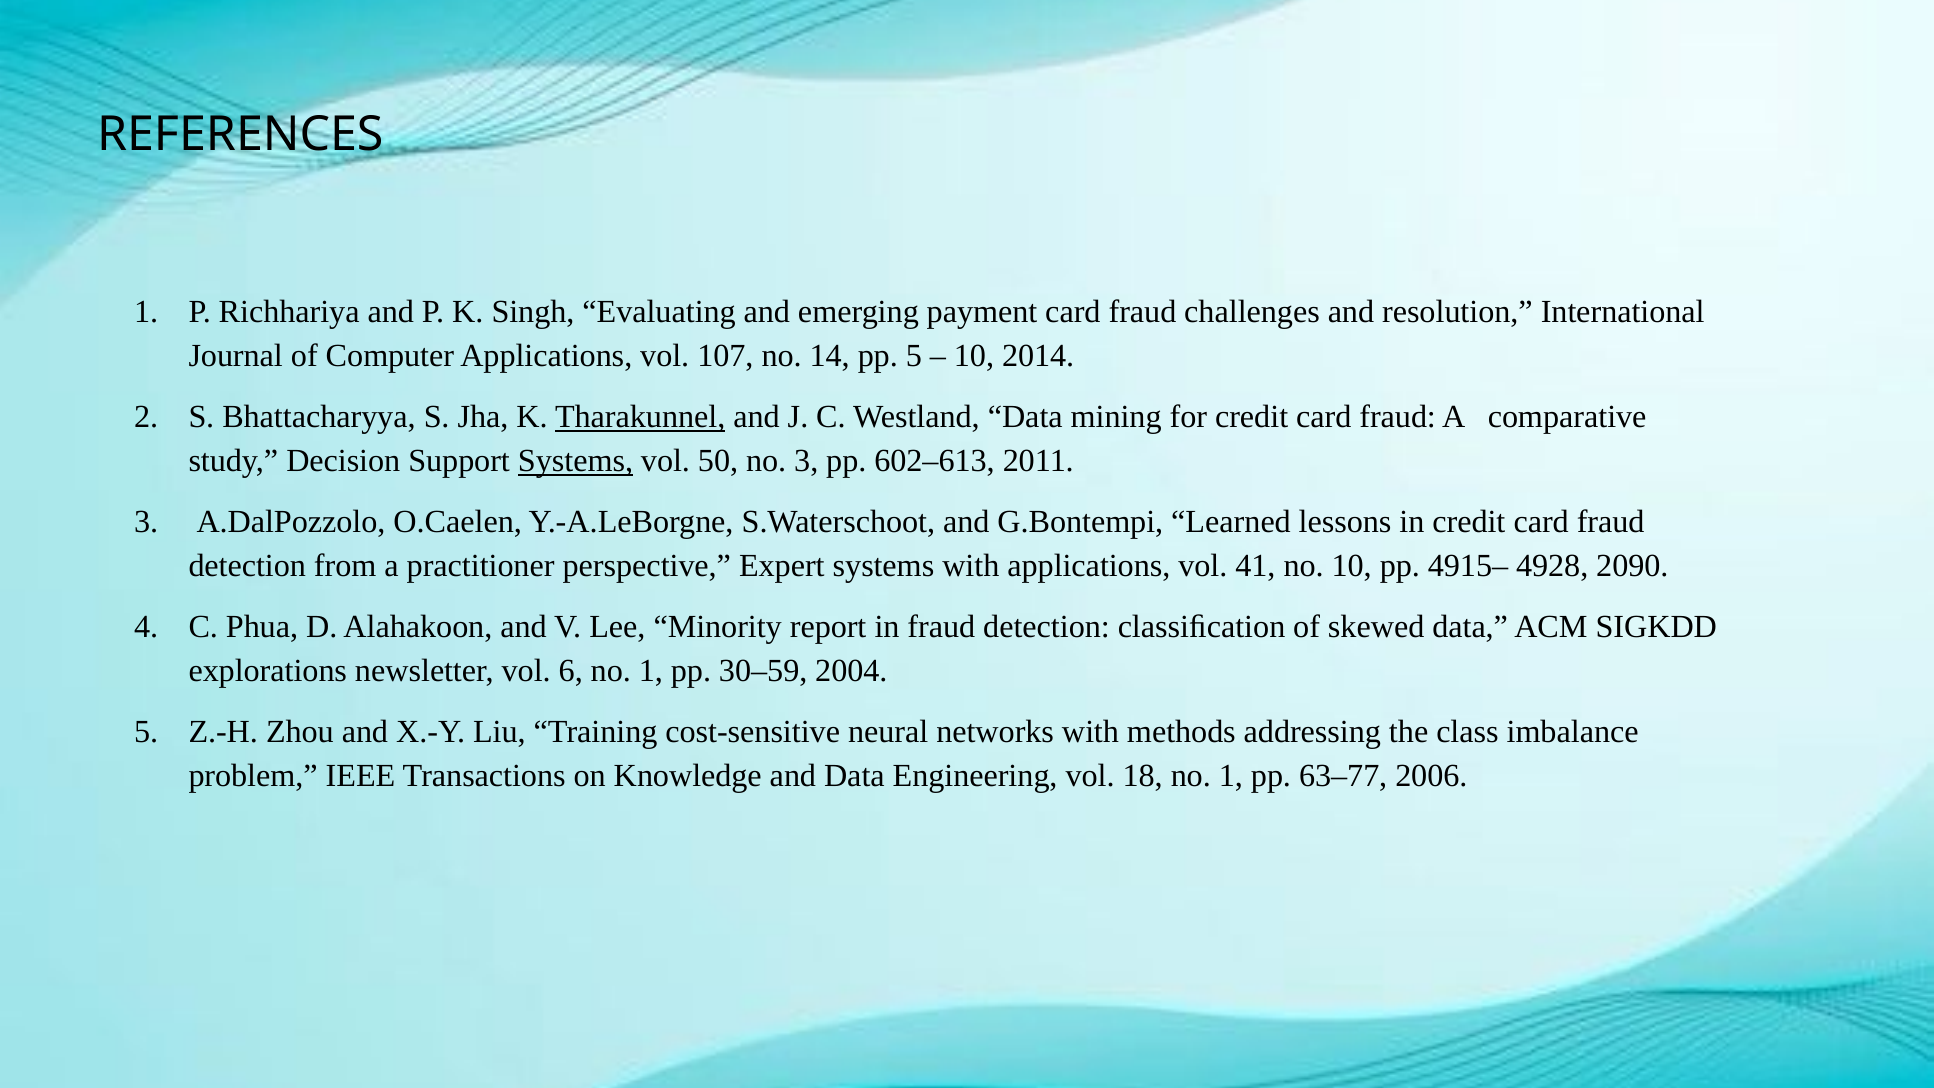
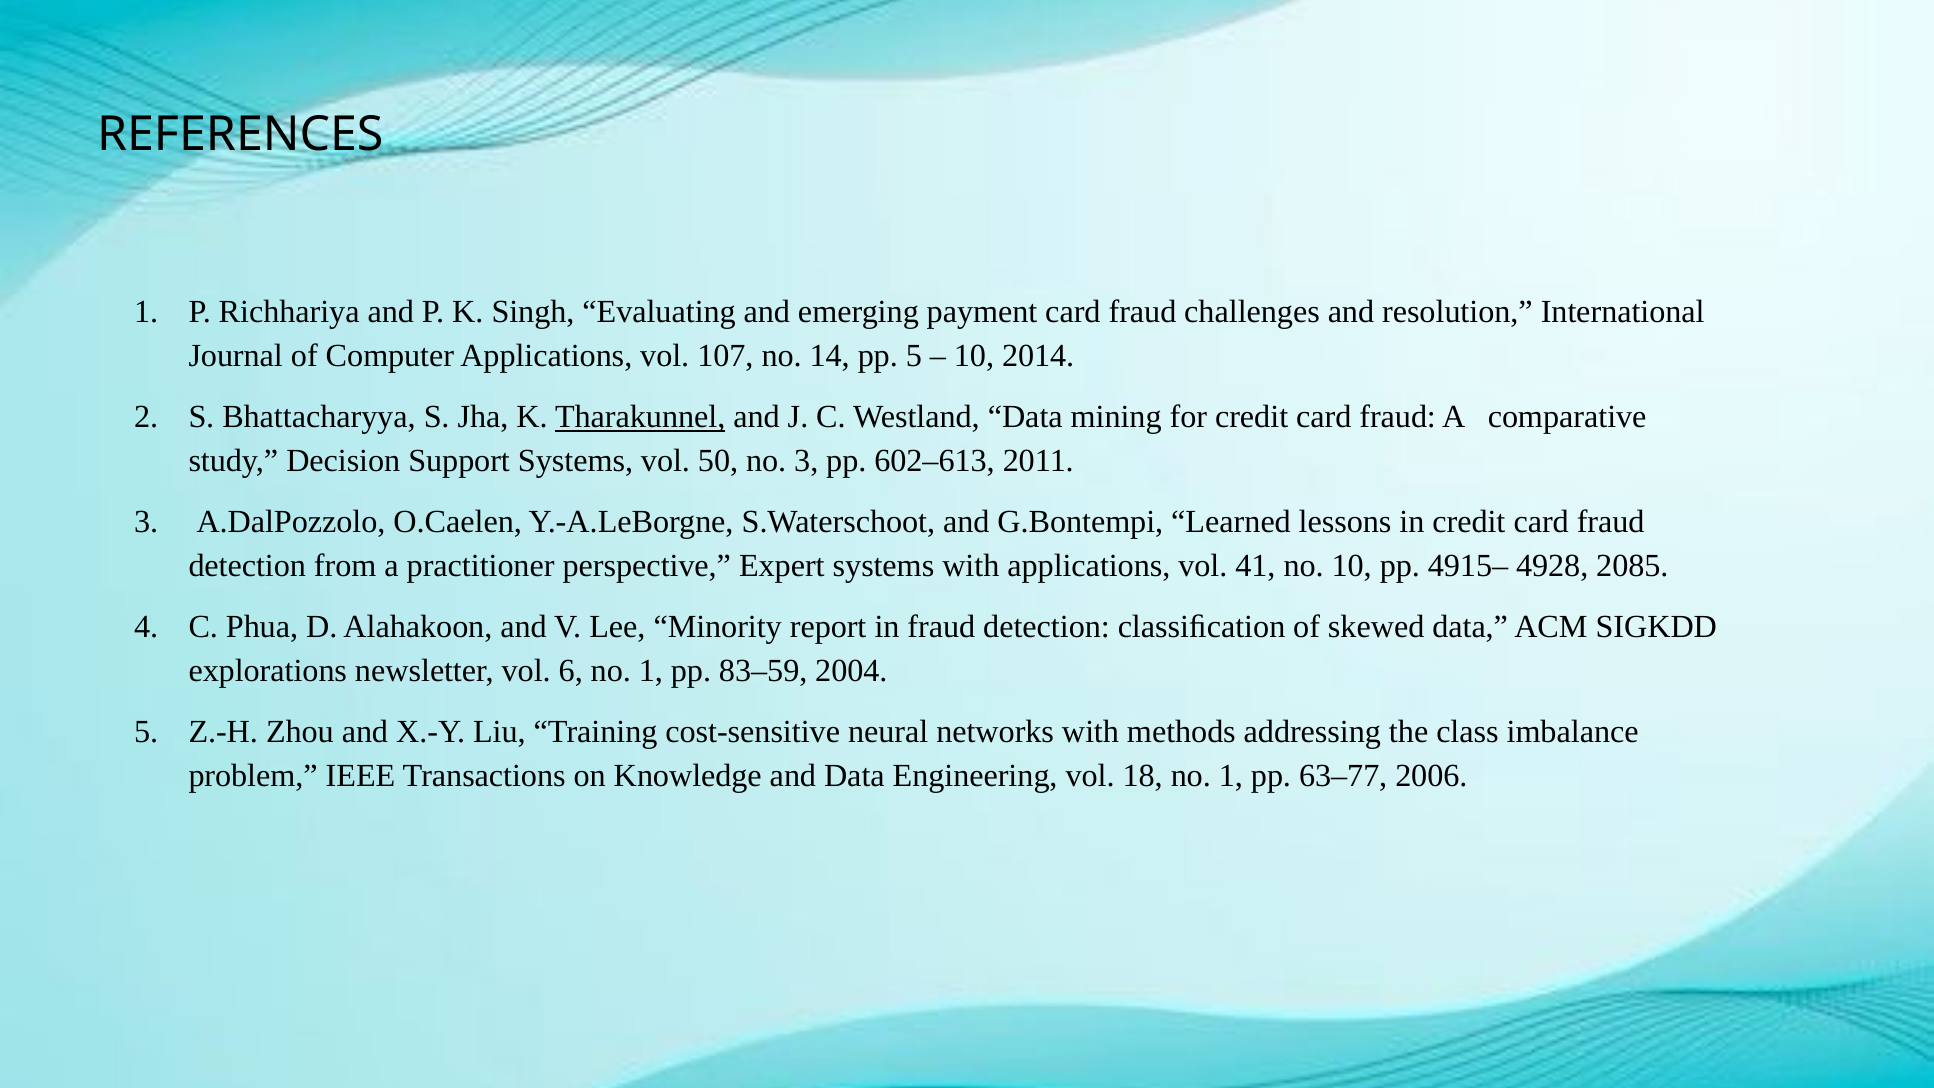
Systems underline: present -> none (575, 461)
2090: 2090 -> 2085 (1632, 566)
30–59: 30–59 -> 83–59 (763, 671)
